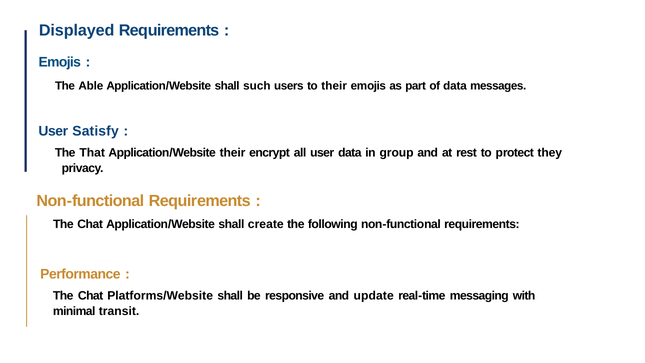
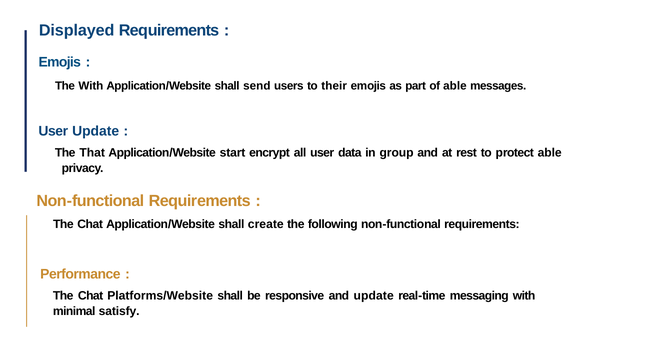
The Able: Able -> With (91, 86)
such: such -> send (257, 86)
of data: data -> able (455, 86)
User Satisfy: Satisfy -> Update (96, 131)
Application/Website their: their -> start (233, 153)
protect they: they -> able (550, 153)
transit: transit -> satisfy (119, 311)
